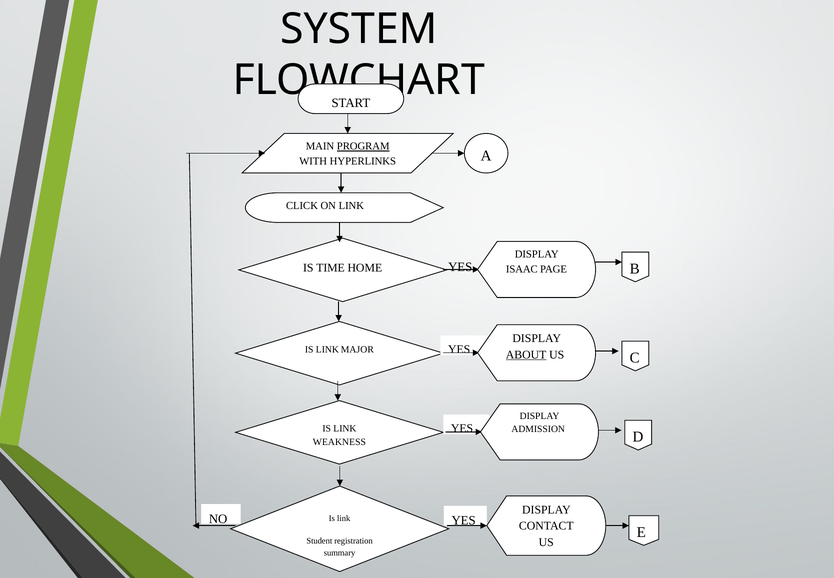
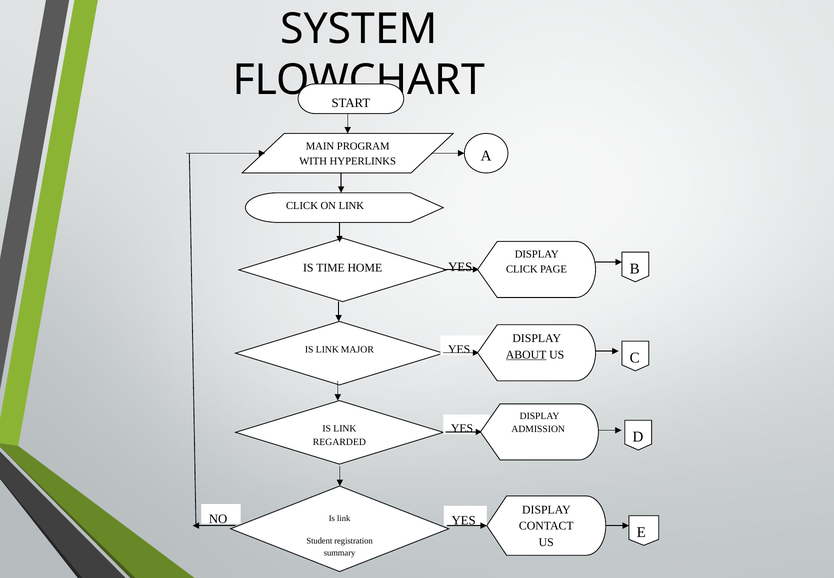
PROGRAM underline: present -> none (363, 146)
ISAAC: ISAAC -> CLICK (522, 269)
WEAKNESS: WEAKNESS -> REGARDED (339, 441)
